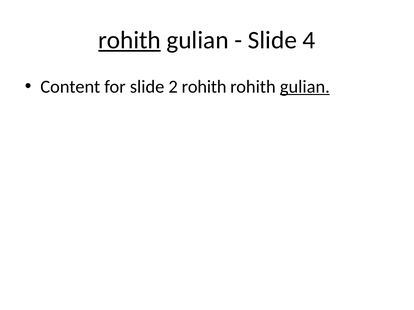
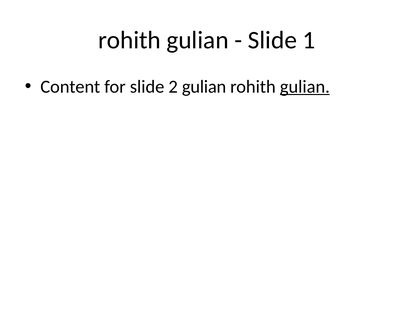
rohith underline: present -> none (130, 40)
4: 4 -> 1 (309, 40)
2 rohith: rohith -> gulian (204, 87)
